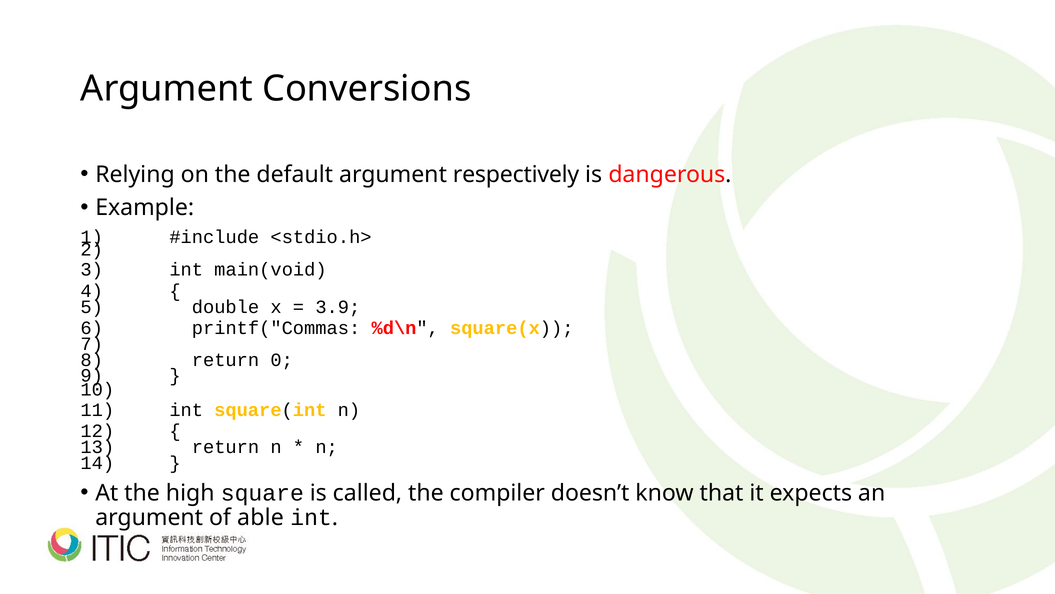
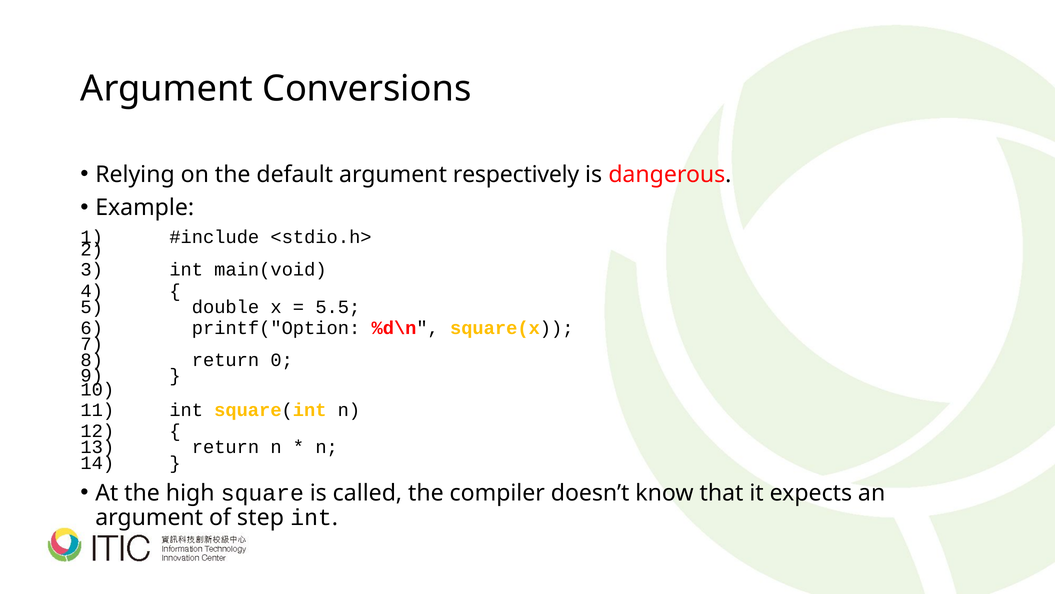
3.9: 3.9 -> 5.5 (338, 307)
printf("Commas: printf("Commas -> printf("Option (276, 328)
able: able -> step (261, 517)
